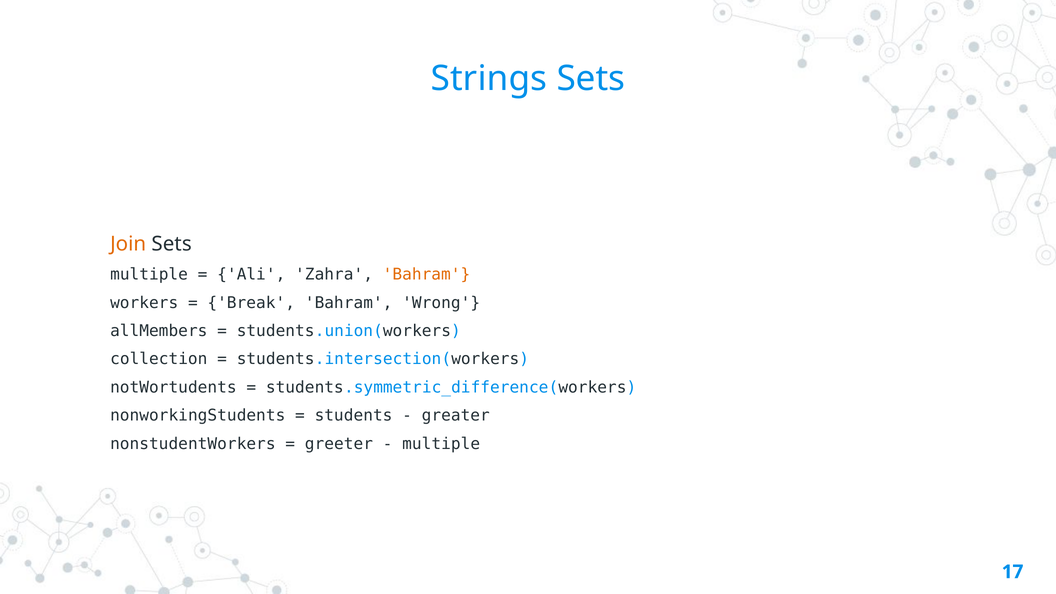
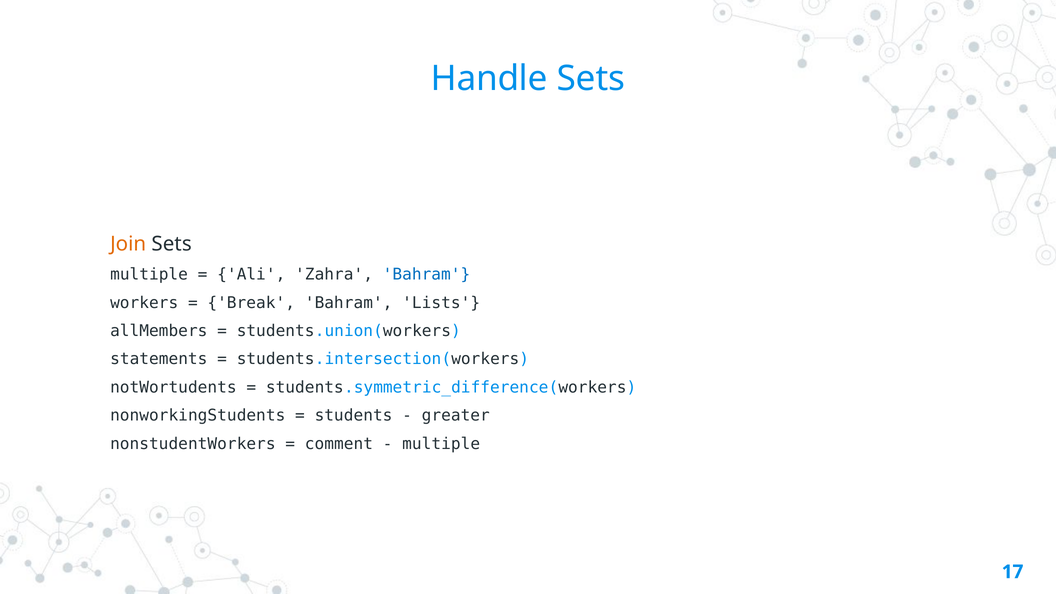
Strings: Strings -> Handle (489, 79)
Bahram colour: orange -> blue (426, 275)
Wrong: Wrong -> Lists (441, 303)
collection: collection -> statements (159, 359)
greeter: greeter -> comment (339, 444)
